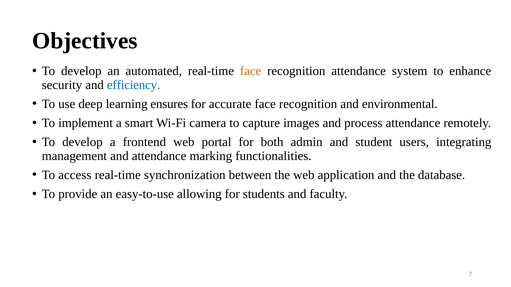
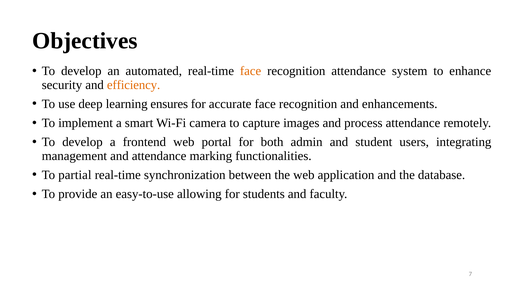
efficiency colour: blue -> orange (134, 85)
environmental: environmental -> enhancements (400, 104)
access: access -> partial (75, 175)
